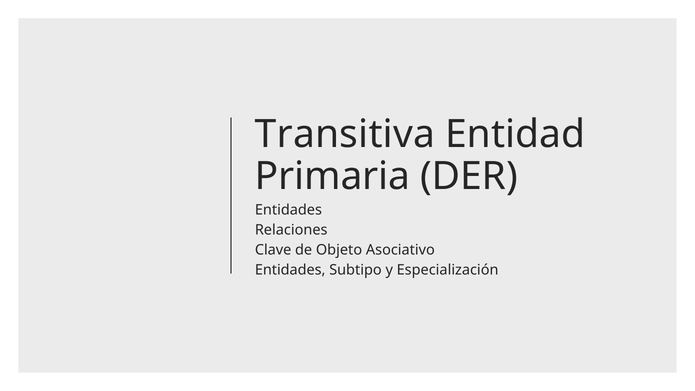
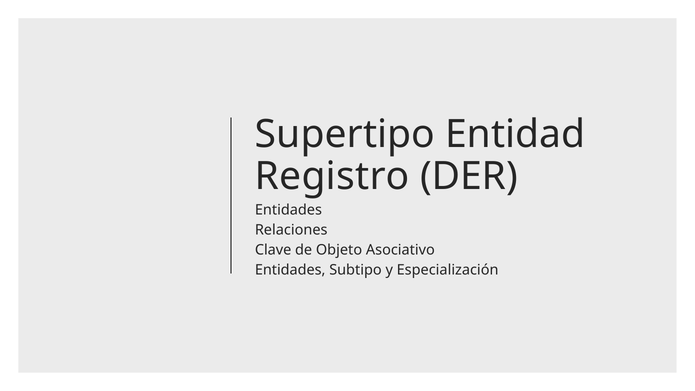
Transitiva: Transitiva -> Supertipo (345, 134)
Primaria: Primaria -> Registro (332, 176)
